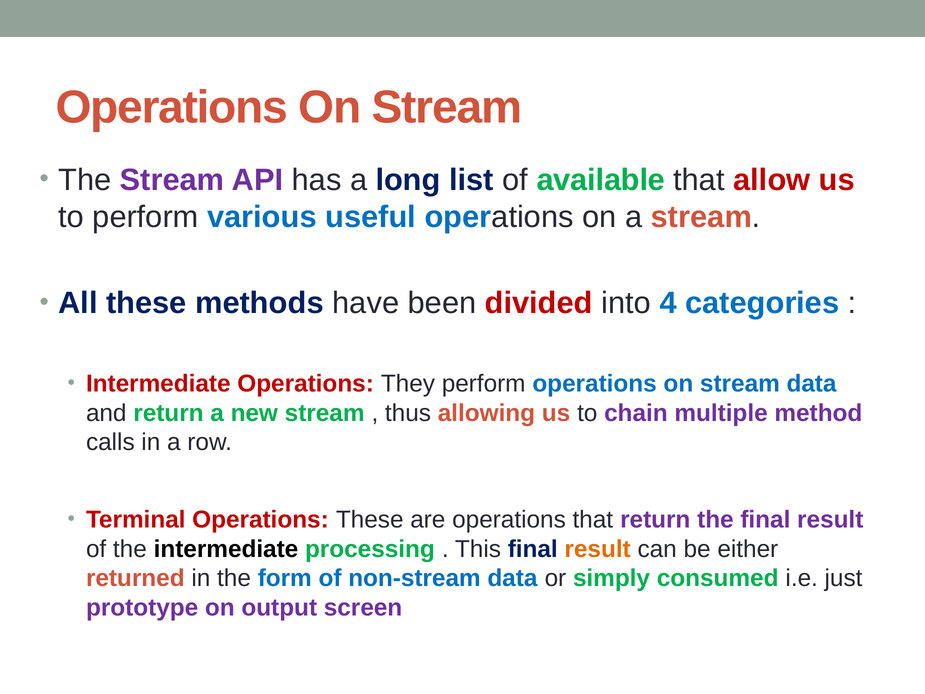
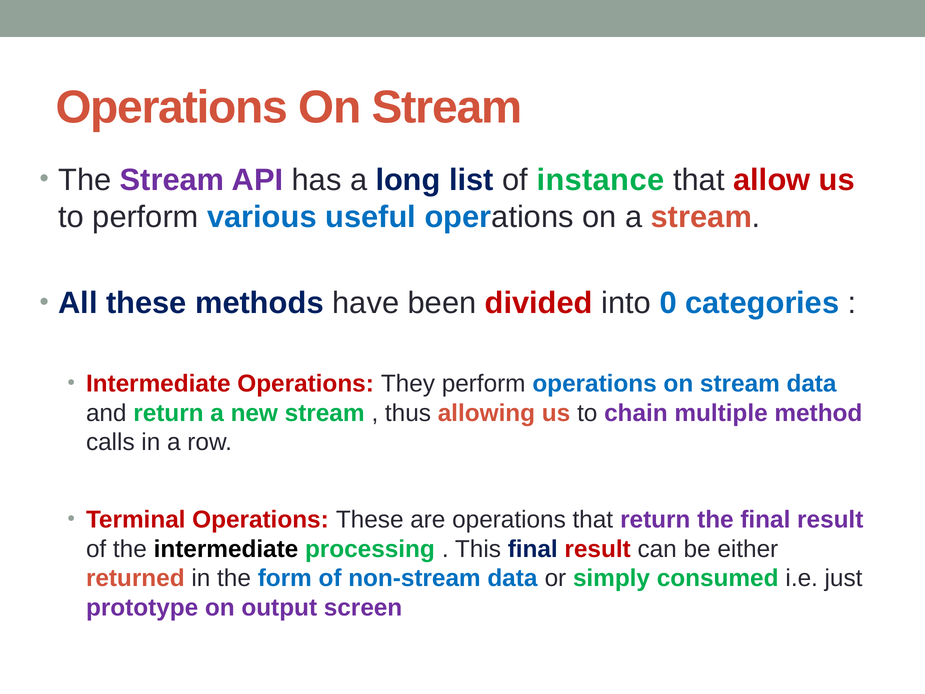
available: available -> instance (601, 180)
4: 4 -> 0 (668, 303)
result colour: orange -> red (598, 549)
